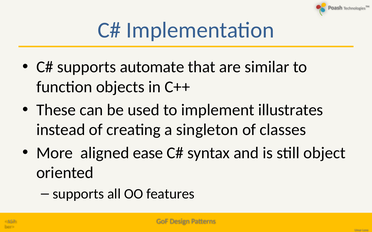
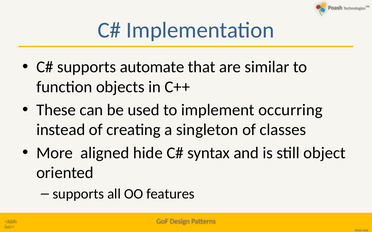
illustrates: illustrates -> occurring (291, 110)
ease: ease -> hide (148, 153)
